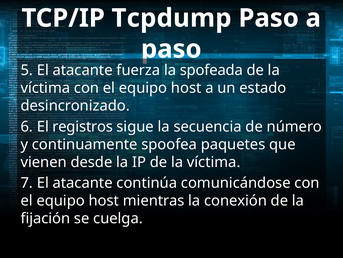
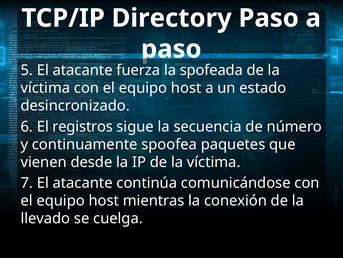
Tcpdump: Tcpdump -> Directory (172, 18)
fijación: fijación -> llevado (45, 218)
